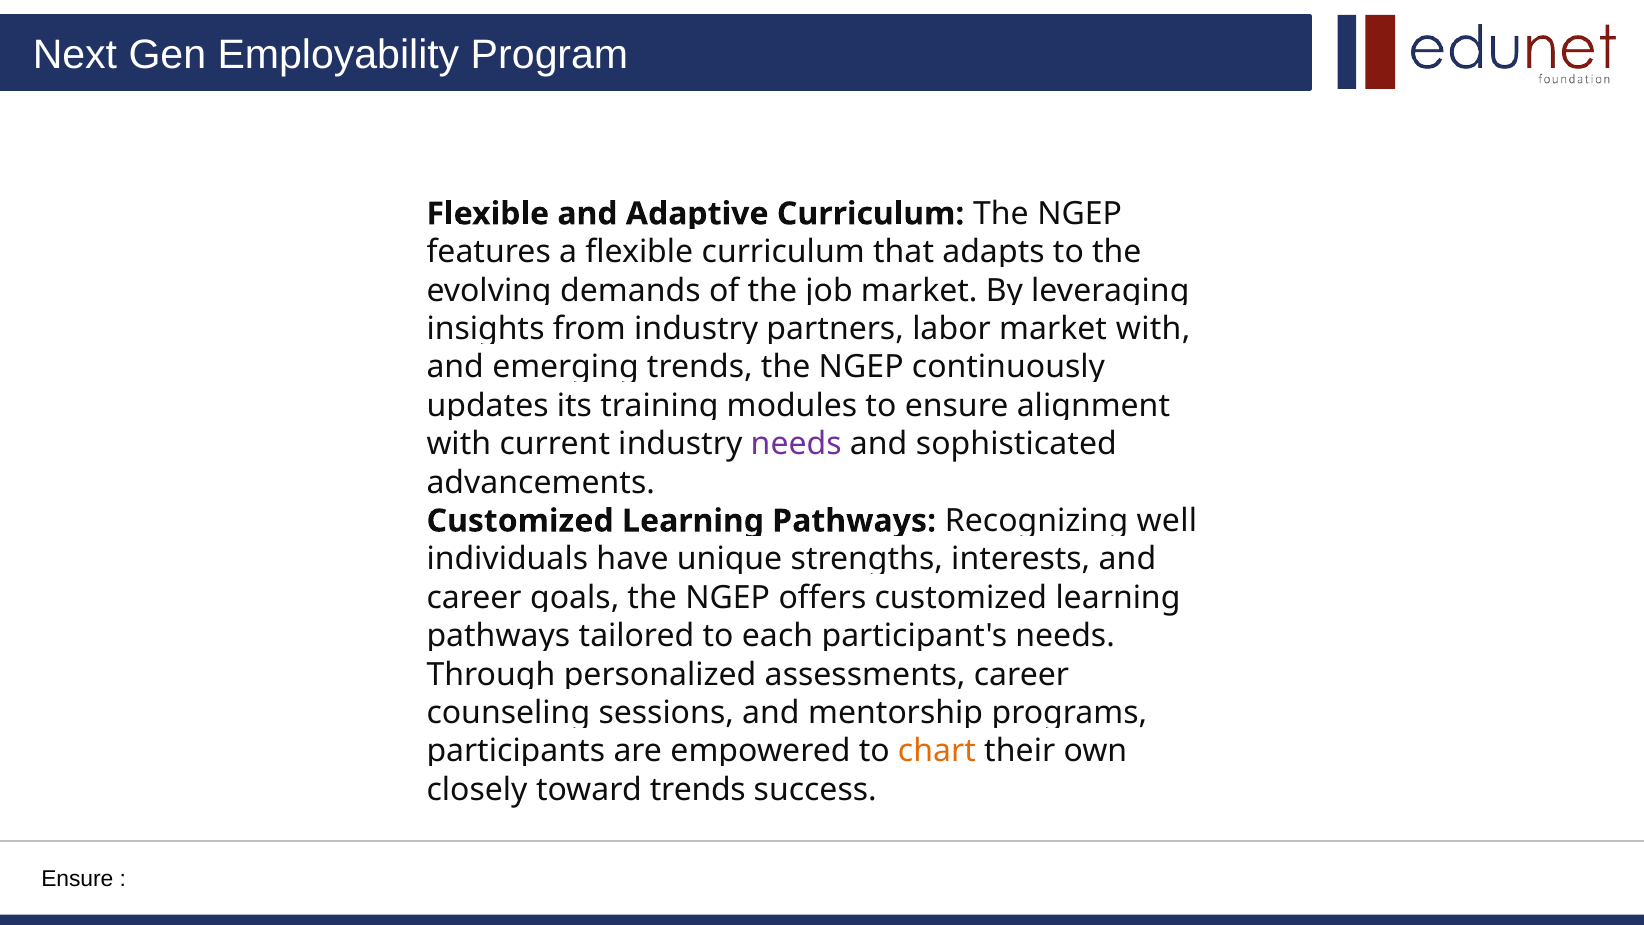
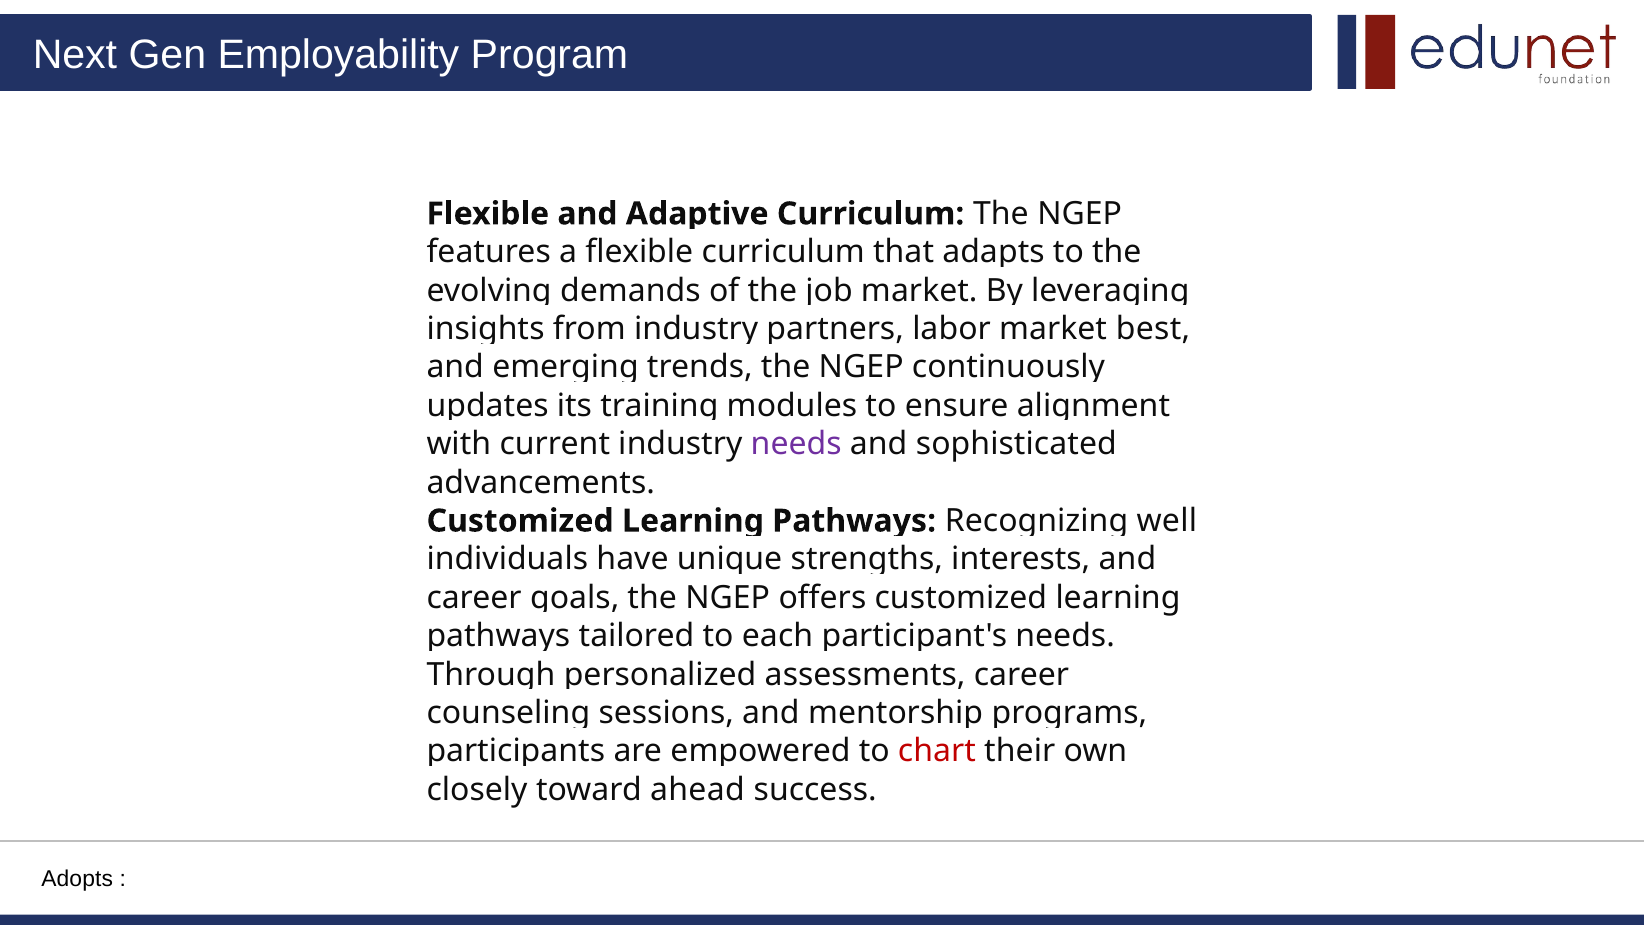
with: with -> best (1153, 329)
chart colour: orange -> red (937, 751)
toward trends: trends -> ahead (697, 790)
Ensure: Ensure -> Adopts (77, 879)
